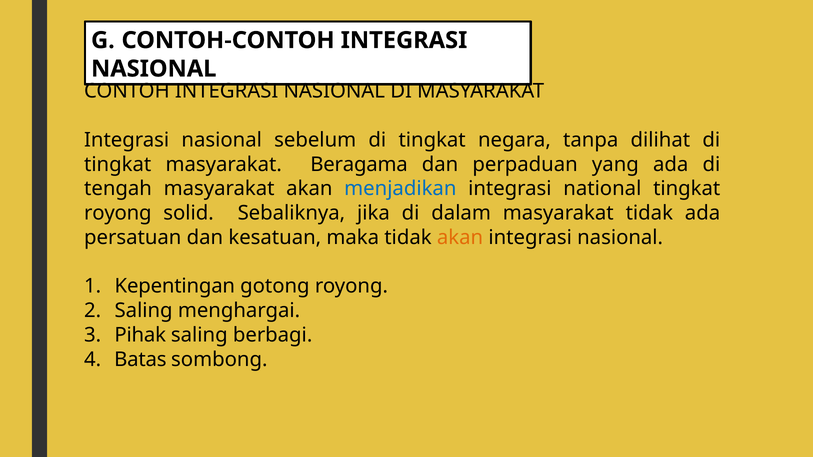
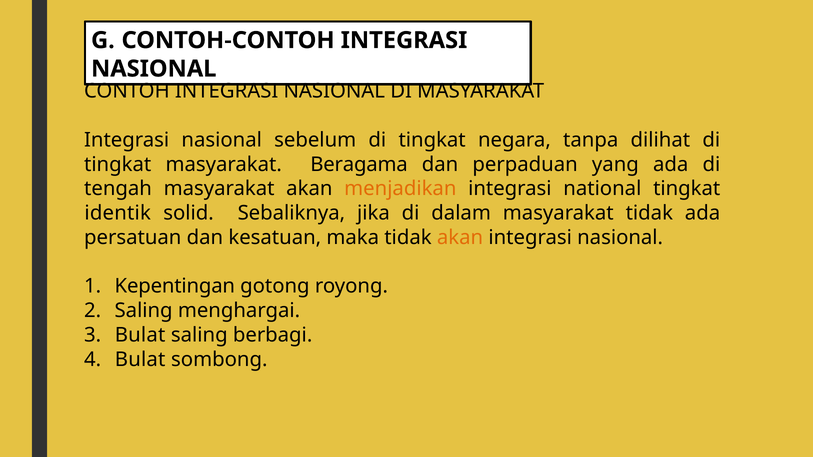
menjadikan colour: blue -> orange (400, 189)
royong: royong -> identik (118, 213)
Pihak: Pihak -> Bulat (140, 335)
Batas: Batas -> Bulat (140, 360)
